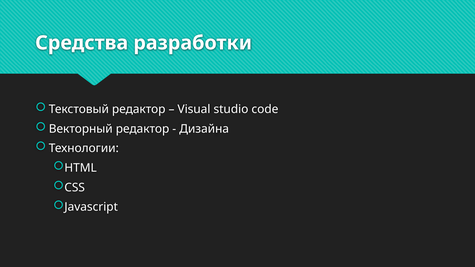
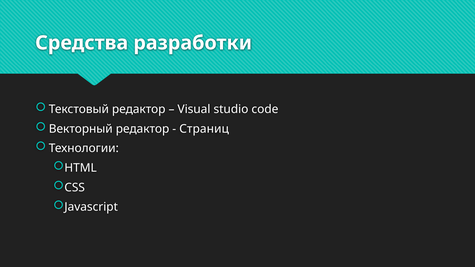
Дизайна: Дизайна -> Страниц (204, 129)
